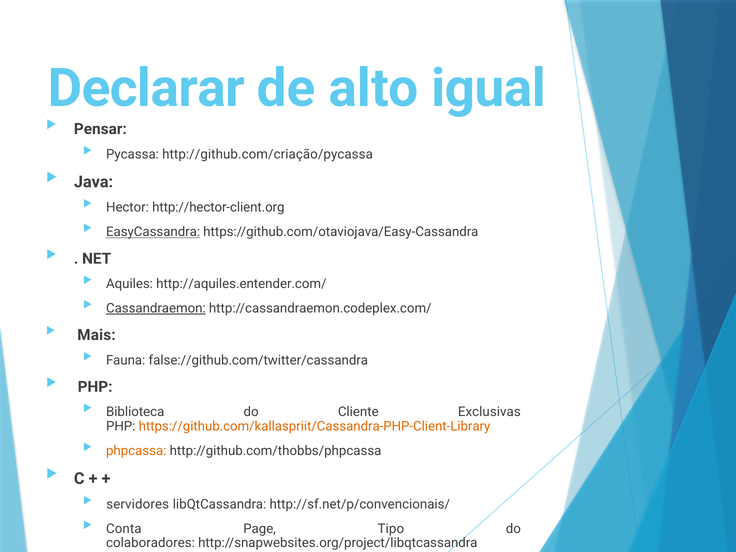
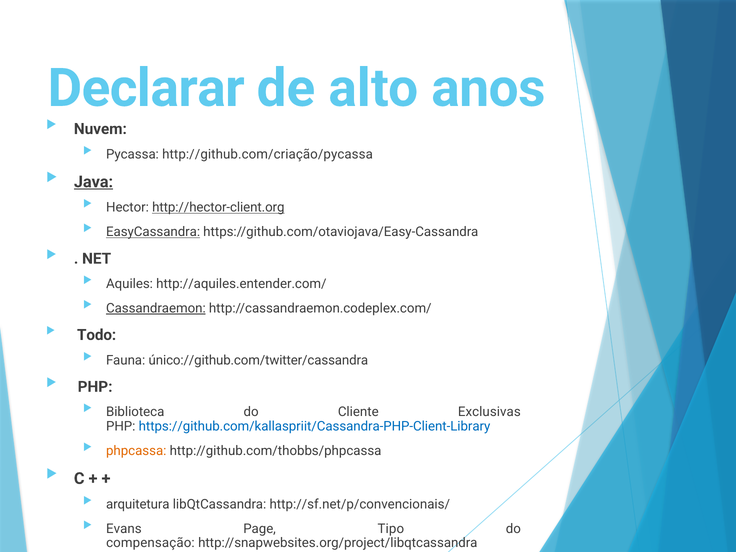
igual: igual -> anos (488, 88)
Pensar: Pensar -> Nuvem (100, 129)
Java underline: none -> present (93, 182)
http://hector-client.org underline: none -> present (218, 208)
Mais: Mais -> Todo (97, 335)
false://github.com/twitter/cassandra: false://github.com/twitter/cassandra -> único://github.com/twitter/cassandra (258, 360)
https://github.com/kallaspriit/Cassandra-PHP-Client-Library colour: orange -> blue (315, 426)
servidores: servidores -> arquitetura (138, 504)
Conta: Conta -> Evans (124, 529)
colaboradores: colaboradores -> compensação (150, 543)
